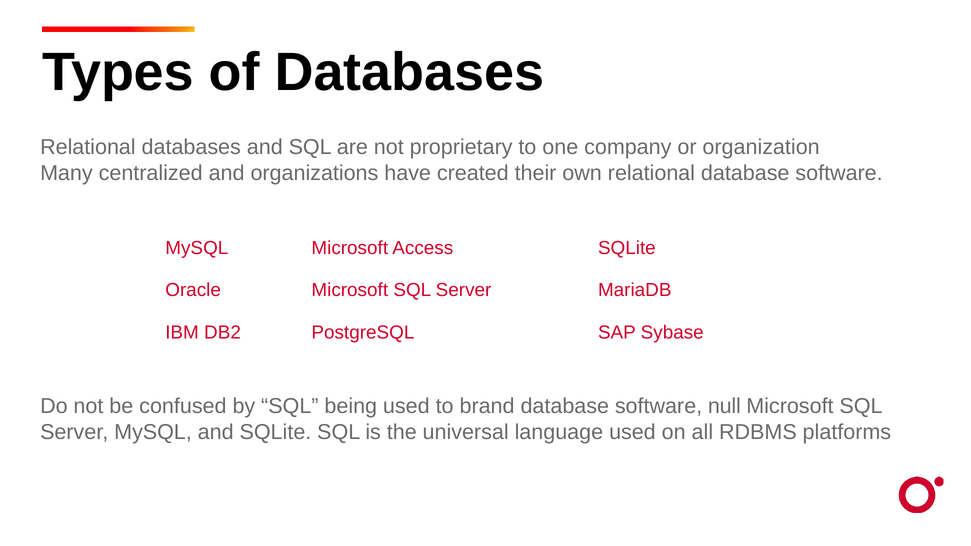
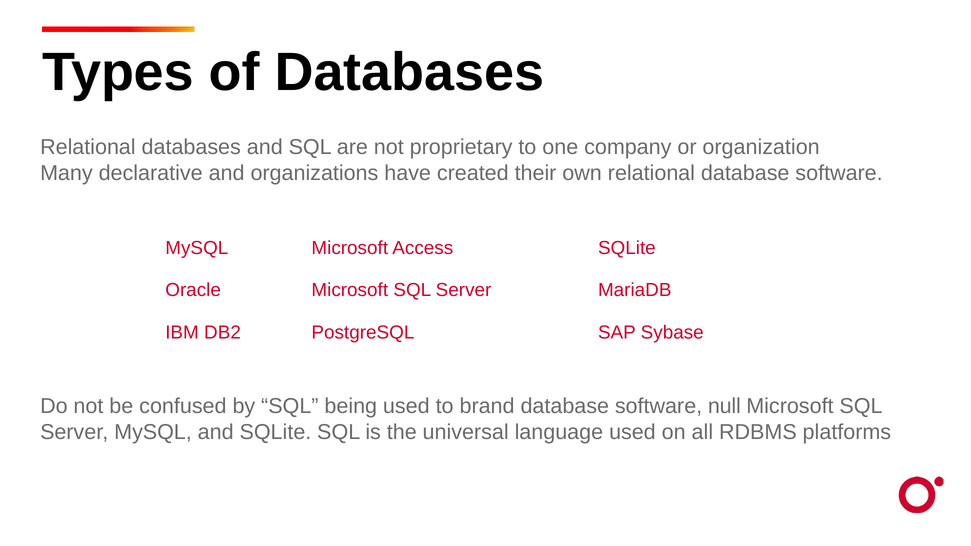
centralized: centralized -> declarative (151, 173)
